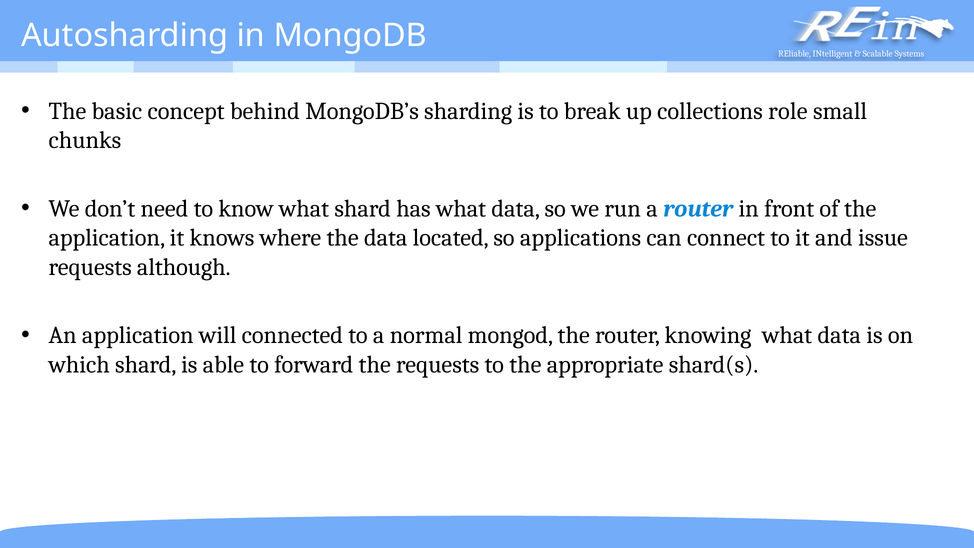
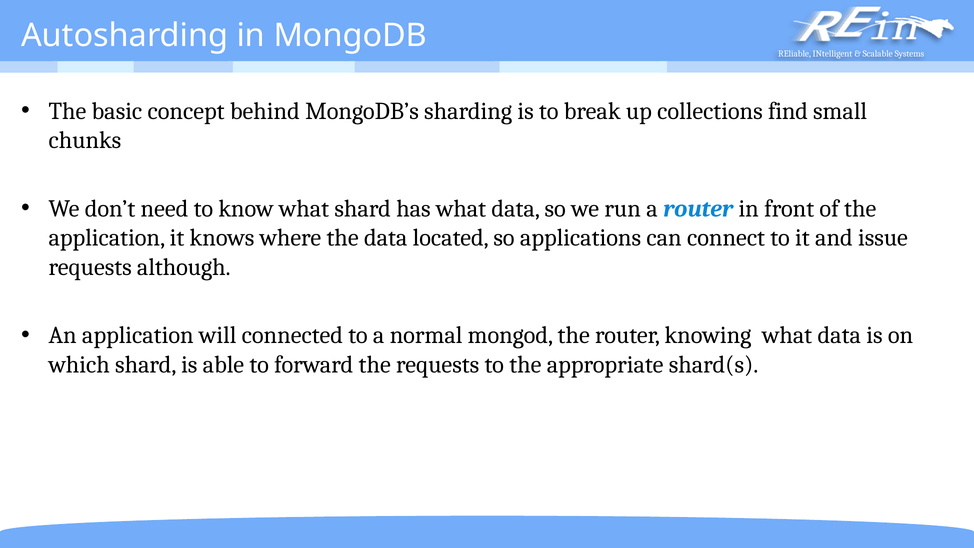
role: role -> find (788, 111)
